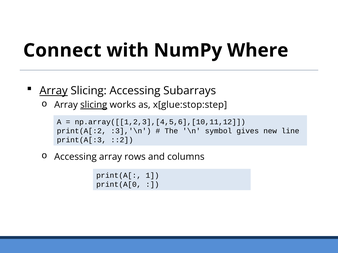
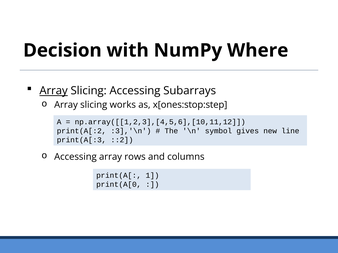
Connect: Connect -> Decision (62, 51)
slicing underline: present -> none (94, 105)
x[glue:stop:step: x[glue:stop:step -> x[ones:stop:step (190, 105)
